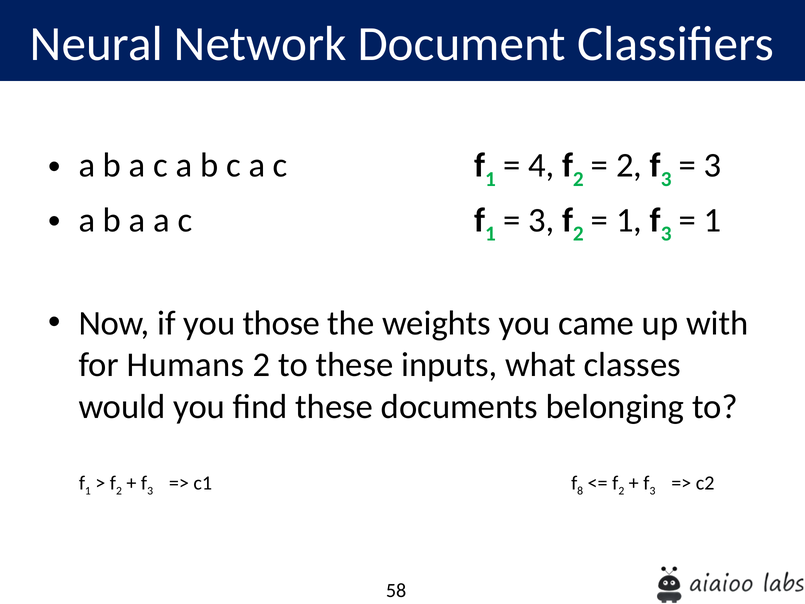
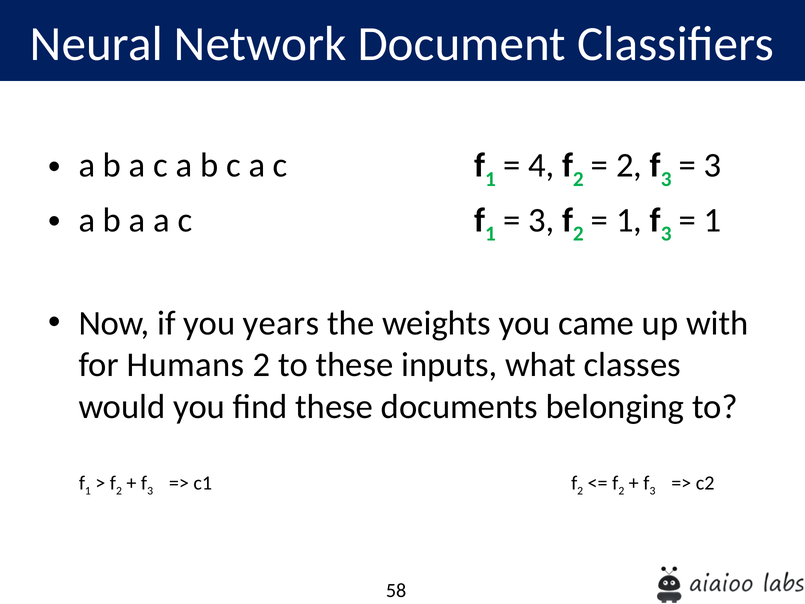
those: those -> years (281, 323)
8: 8 -> 2 (580, 491)
